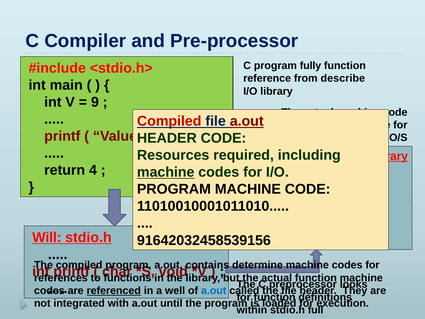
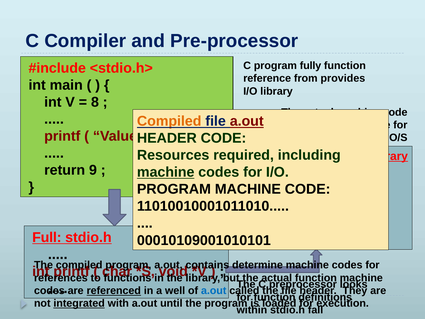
describe: describe -> provides (343, 78)
9: 9 -> 8 (95, 102)
Compiled colour: red -> orange (169, 121)
4: 4 -> 9 (93, 170)
Will: Will -> Full (47, 237)
91642032458539156: 91642032458539156 -> 00010109001010101 (204, 240)
integrated underline: none -> present (79, 303)
full: full -> fall (316, 310)
